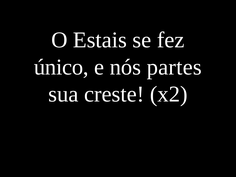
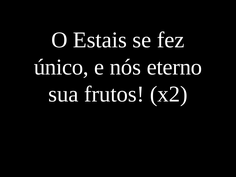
partes: partes -> eterno (174, 67)
creste: creste -> frutos (114, 94)
